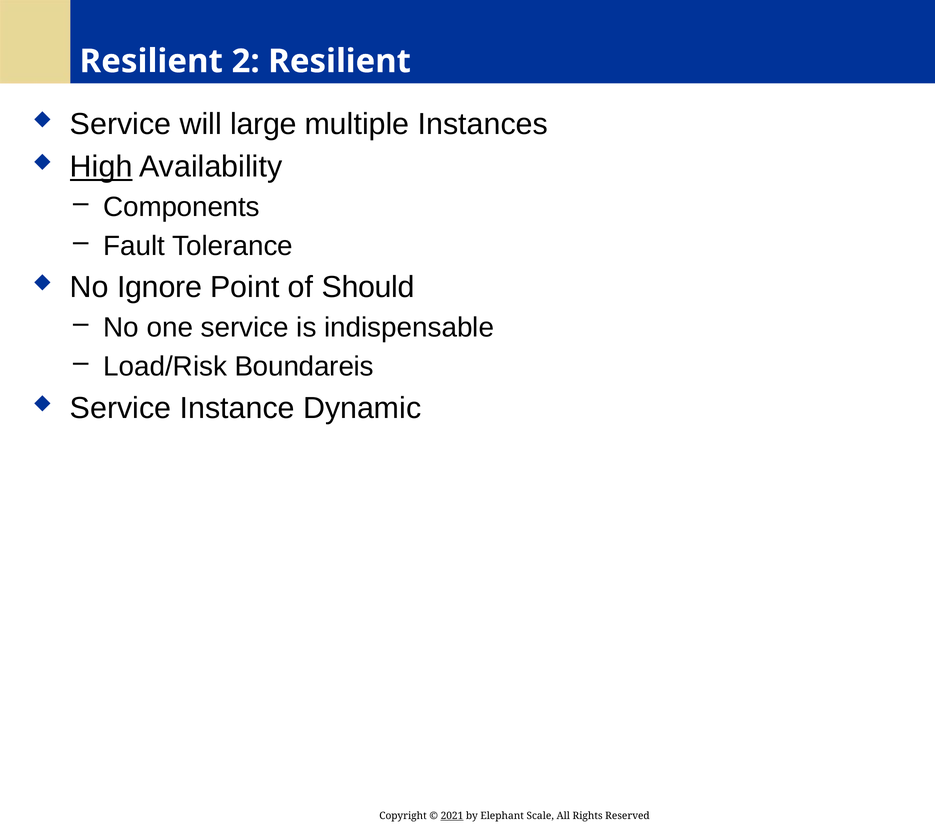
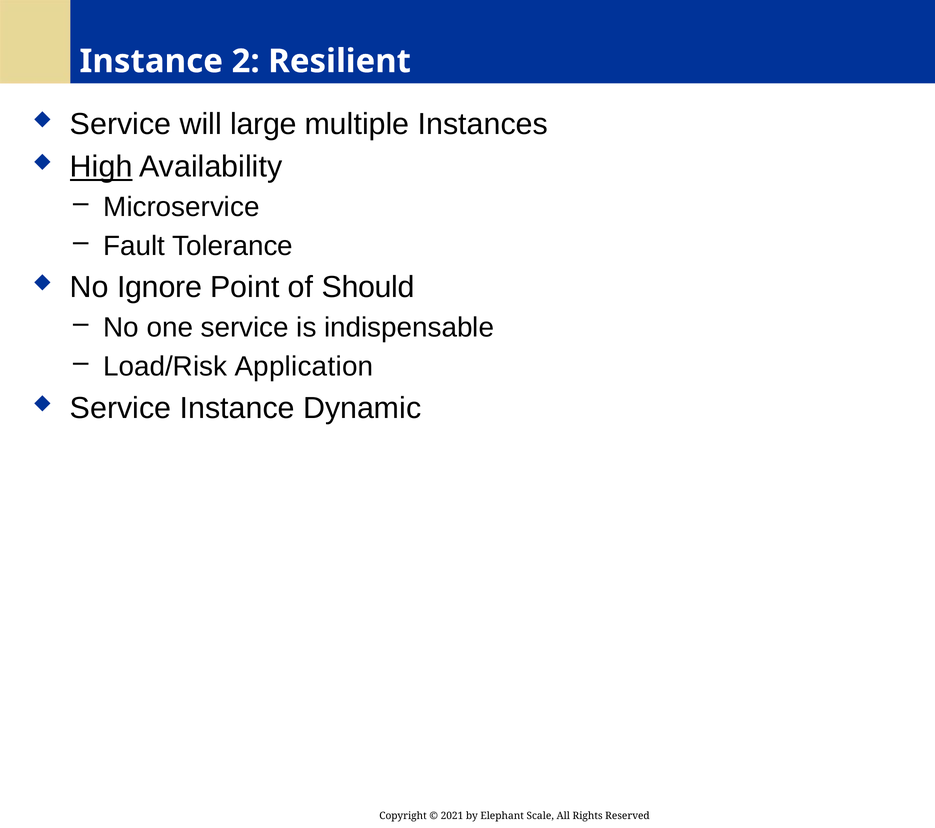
Resilient: Resilient -> Instance (151, 61)
Components: Components -> Microservice (181, 207)
Boundareis: Boundareis -> Application (304, 367)
2021 underline: present -> none (452, 816)
